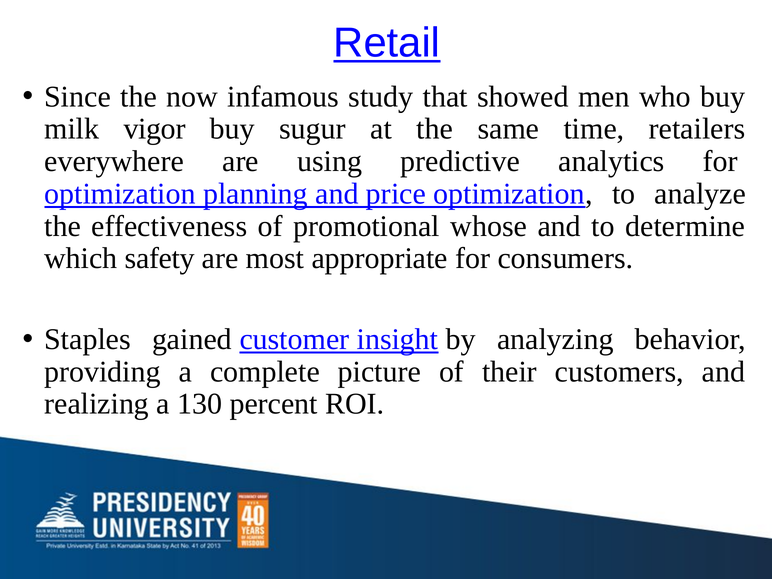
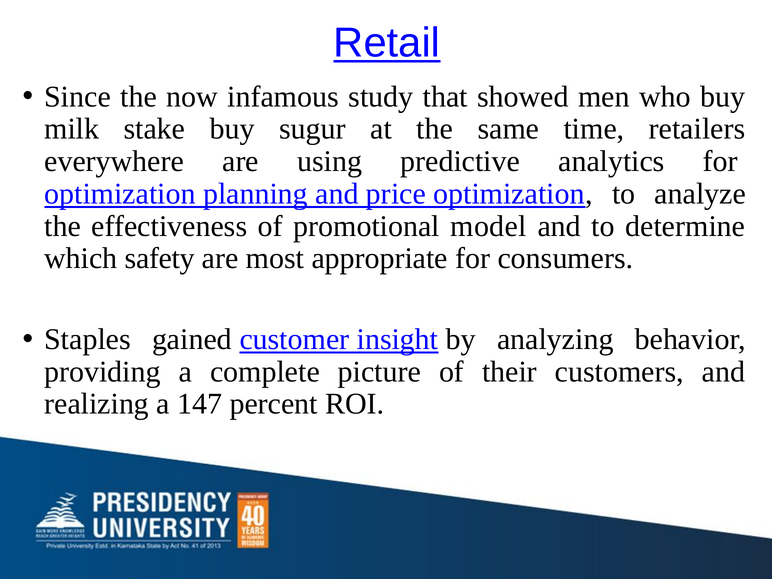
vigor: vigor -> stake (154, 129)
whose: whose -> model (489, 226)
130: 130 -> 147 (200, 404)
